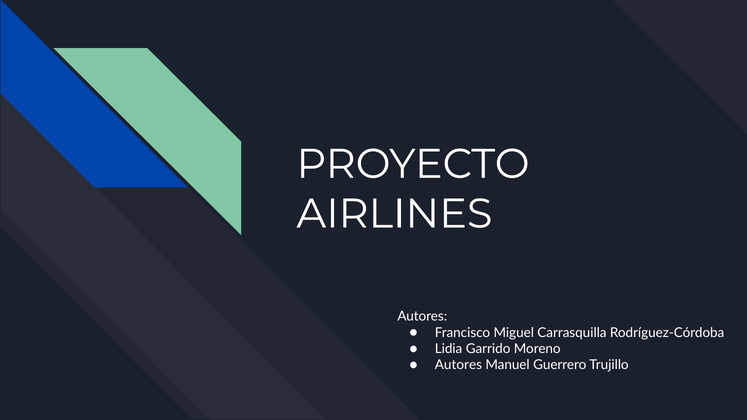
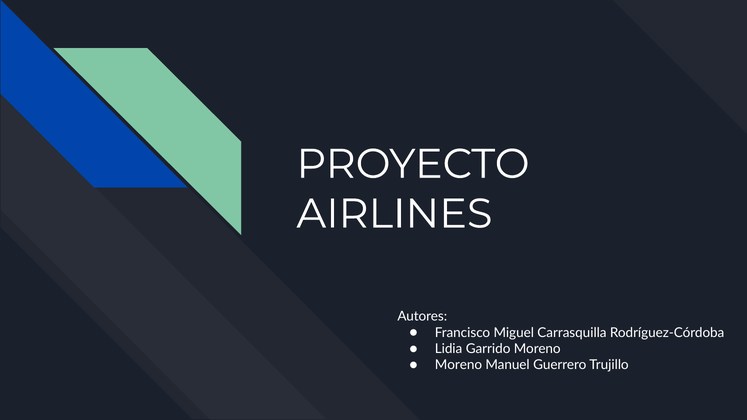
Autores: Autores -> Moreno (458, 365)
